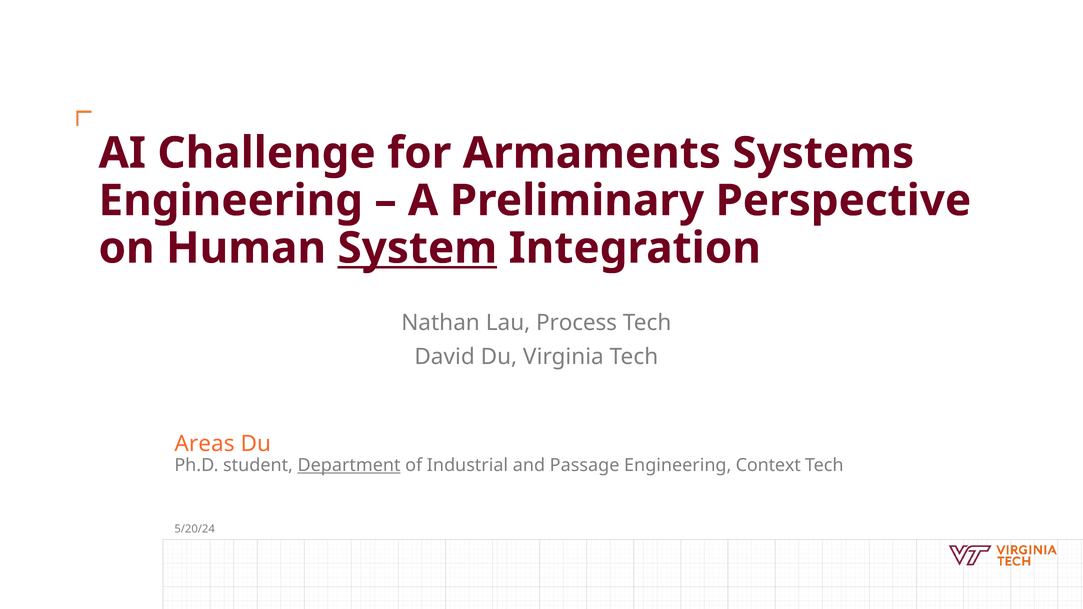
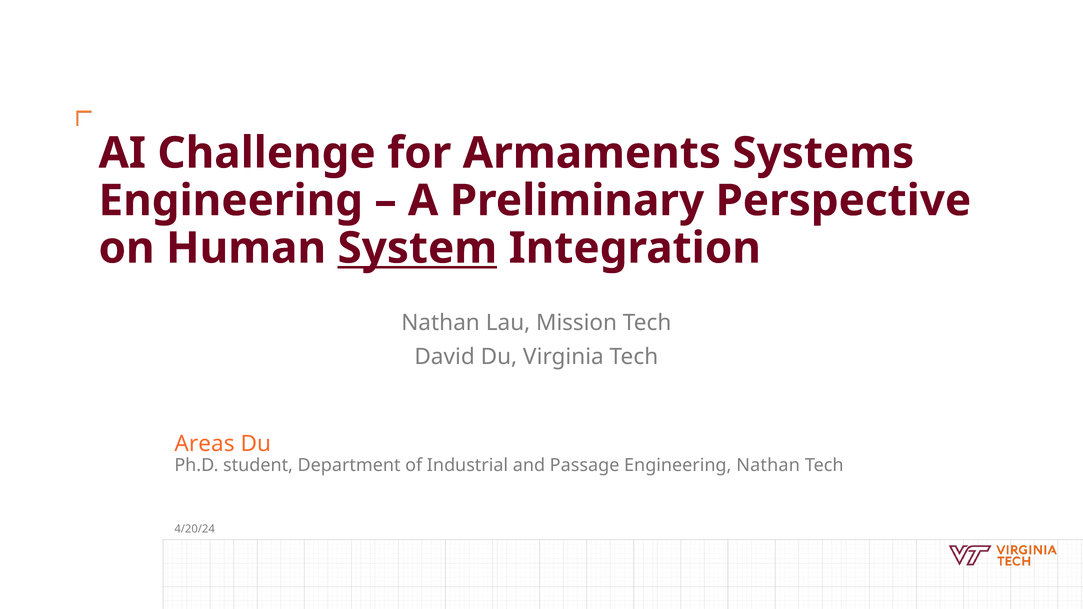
Process: Process -> Mission (577, 323)
Department underline: present -> none (349, 466)
Engineering Context: Context -> Nathan (768, 466)
5/20/24: 5/20/24 -> 4/20/24 (195, 529)
